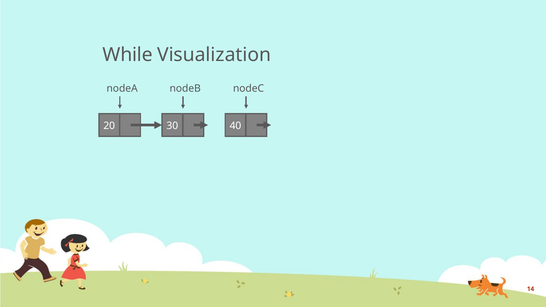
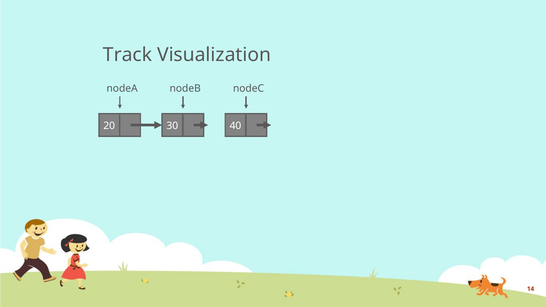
While: While -> Track (128, 55)
